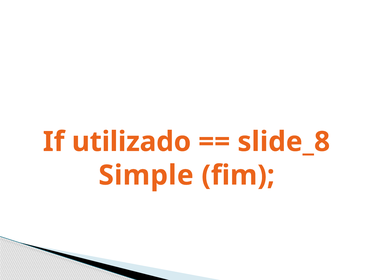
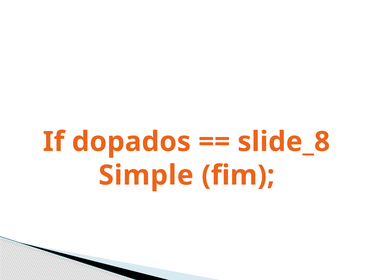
utilizado: utilizado -> dopados (131, 142)
